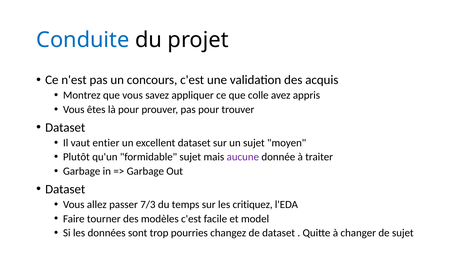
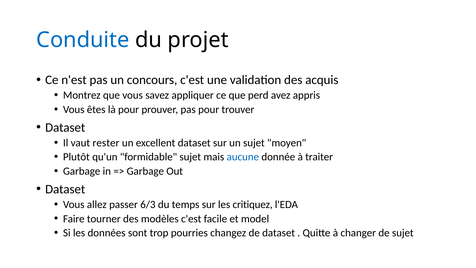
colle: colle -> perd (258, 95)
entier: entier -> rester (106, 143)
aucune colour: purple -> blue (243, 157)
7/3: 7/3 -> 6/3 (148, 204)
